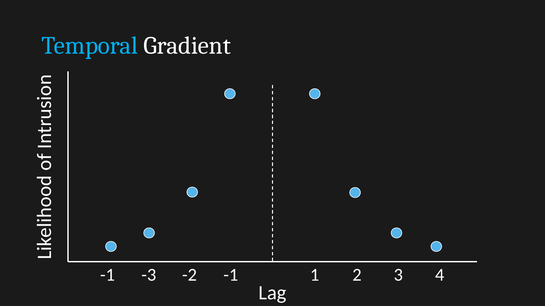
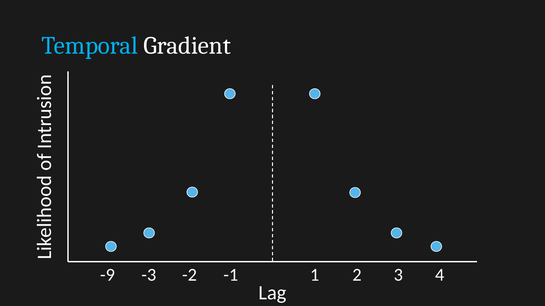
-1: -1 -> -9 (108, 275)
